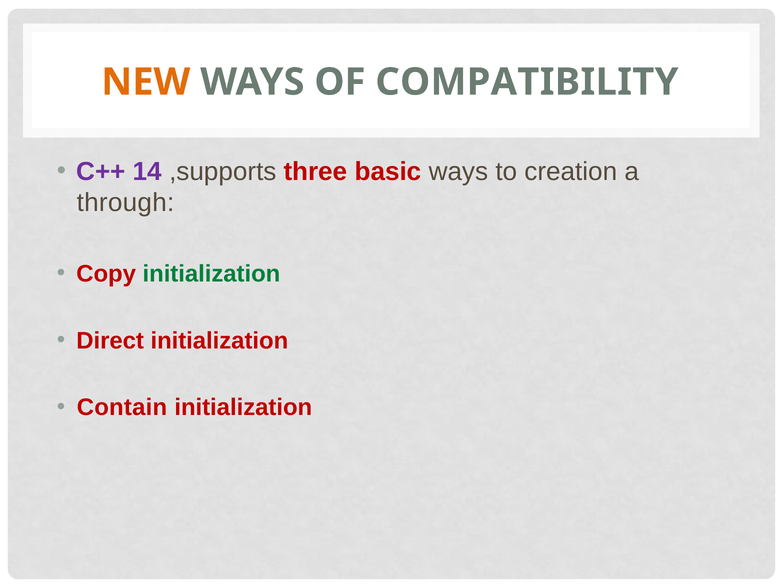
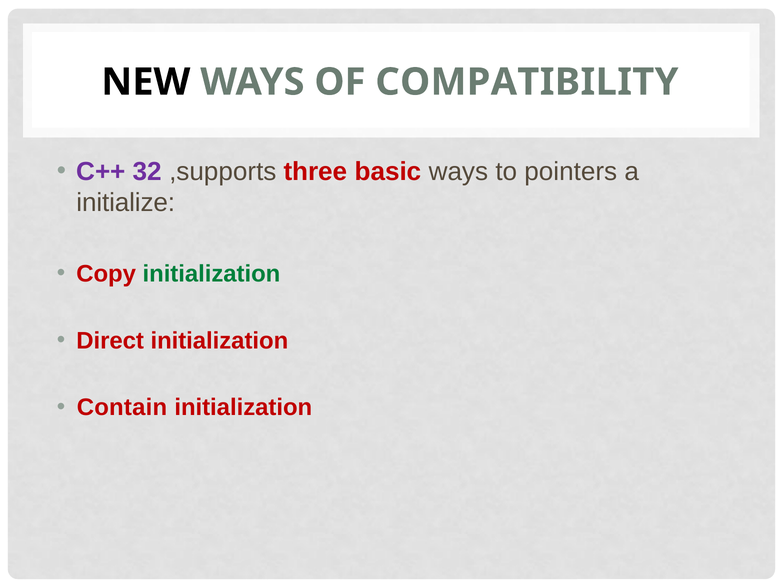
NEW colour: orange -> black (146, 82)
14: 14 -> 32 (147, 171)
creation: creation -> pointers (571, 171)
through: through -> initialize (126, 203)
